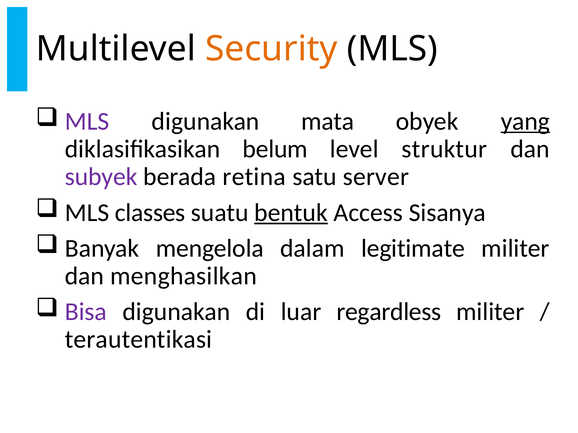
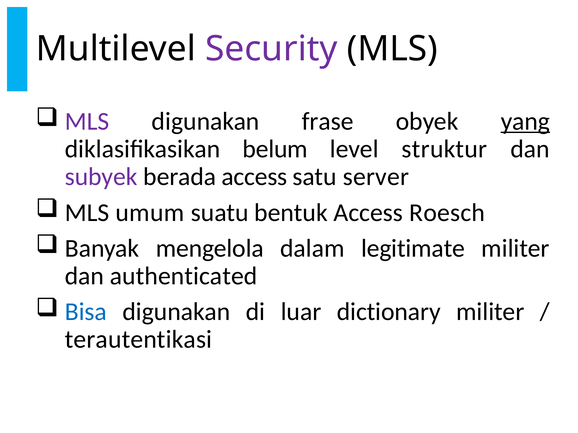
Security colour: orange -> purple (271, 49)
mata: mata -> frase (328, 121)
berada retina: retina -> access (254, 177)
classes: classes -> umum (150, 213)
bentuk underline: present -> none (291, 213)
Sisanya: Sisanya -> Roesch (447, 213)
menghasilkan: menghasilkan -> authenticated (184, 276)
Bisa colour: purple -> blue (86, 312)
regardless: regardless -> dictionary (389, 312)
